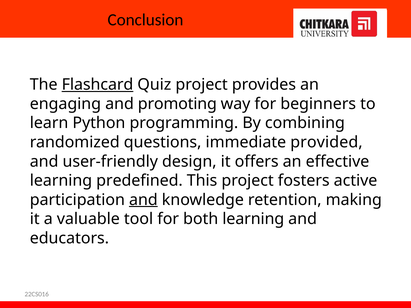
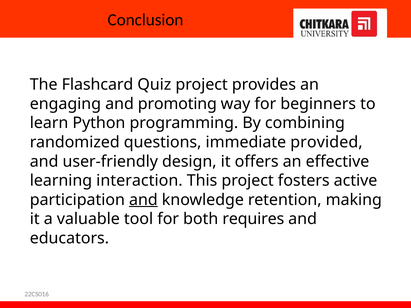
Flashcard underline: present -> none (97, 85)
predefined: predefined -> interaction (139, 181)
both learning: learning -> requires (253, 219)
